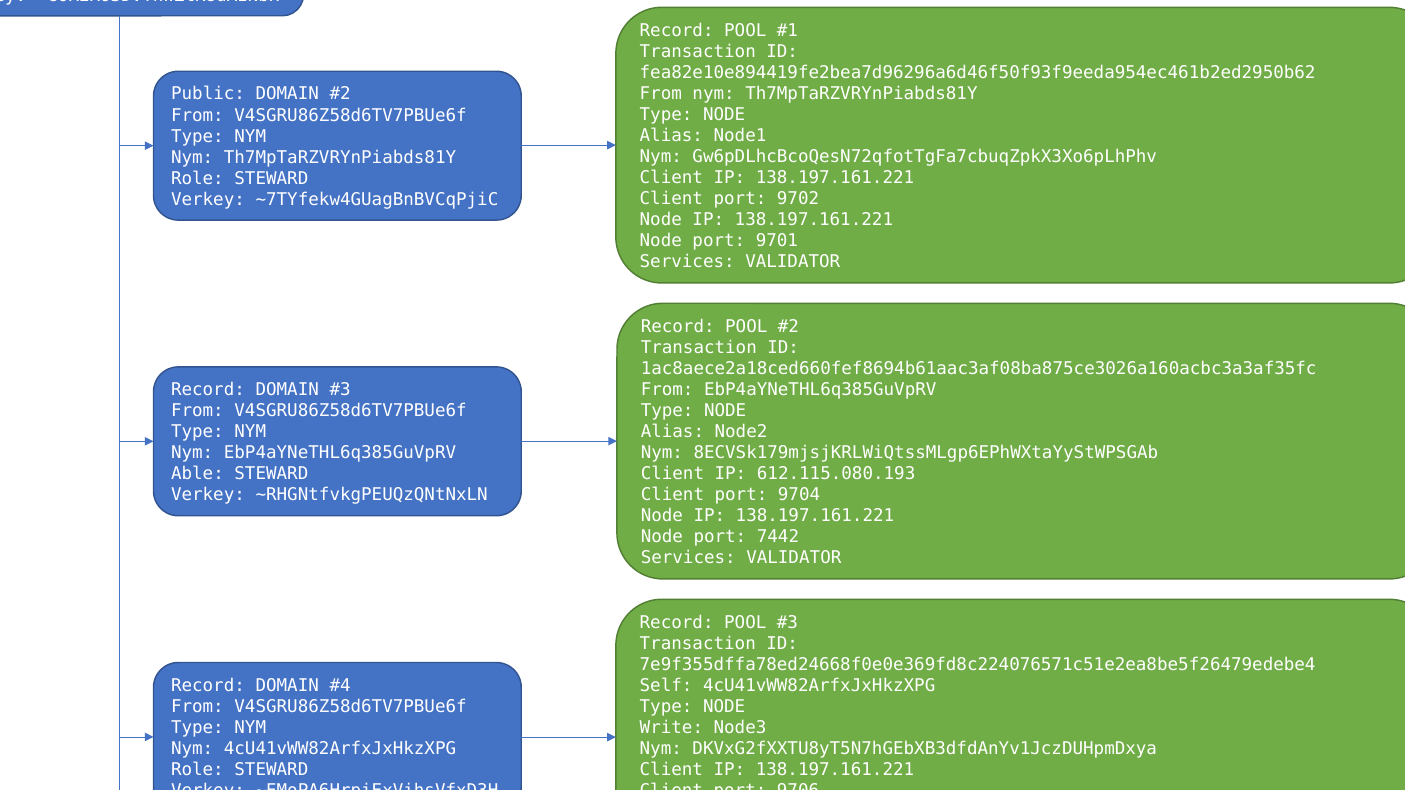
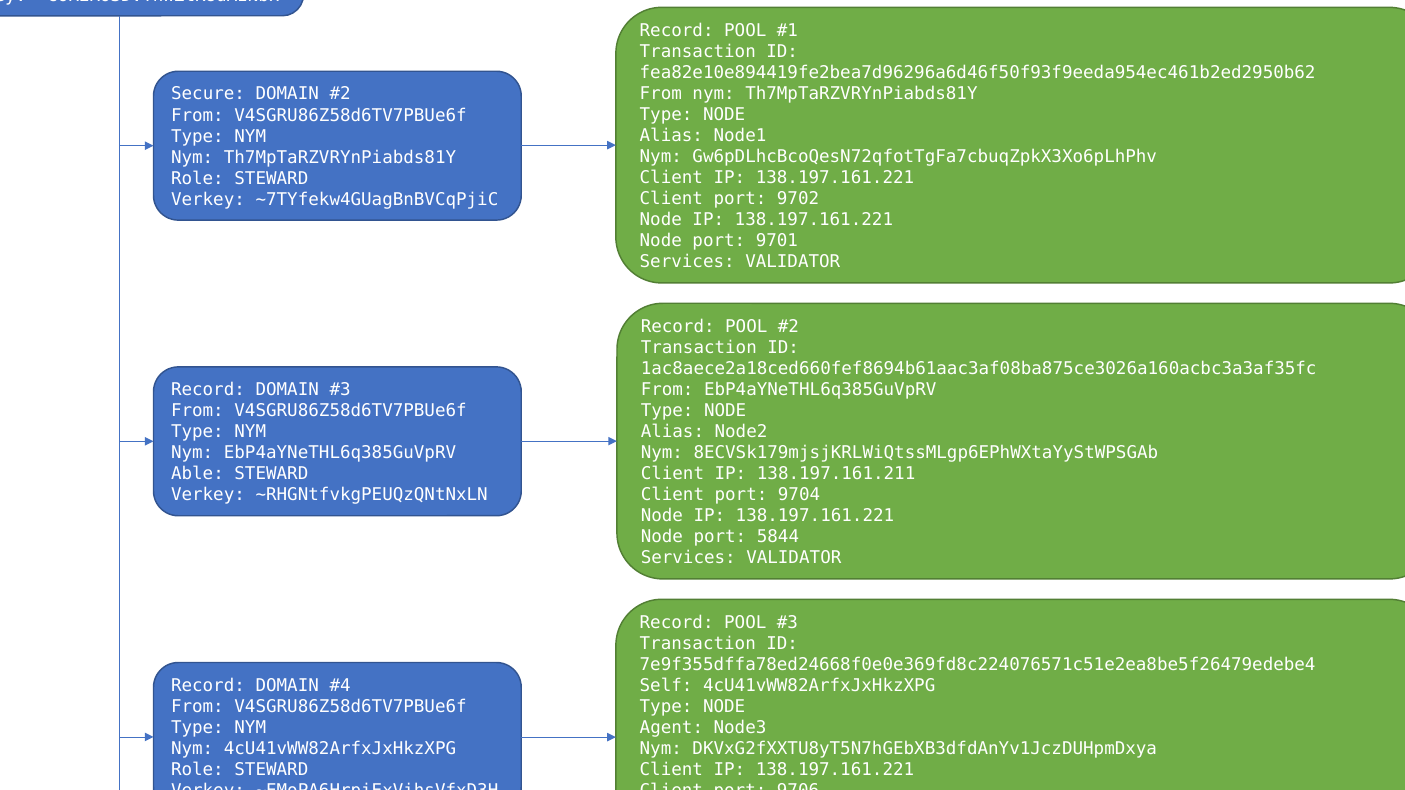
Public: Public -> Secure (208, 94)
612.115.080.193: 612.115.080.193 -> 138.197.161.211 (836, 474)
7442: 7442 -> 5844 (778, 537)
Write: Write -> Agent (671, 728)
